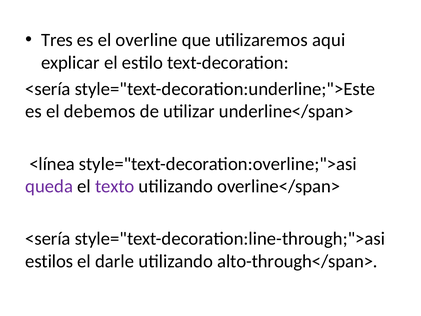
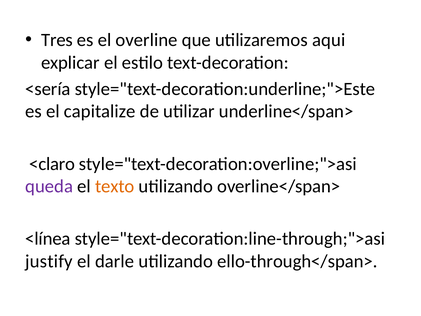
debemos: debemos -> capitalize (100, 111)
<línea: <línea -> <claro (52, 164)
texto colour: purple -> orange (115, 186)
<sería: <sería -> <línea (48, 239)
estilos: estilos -> justify (49, 261)
alto-through</span>: alto-through</span> -> ello-through</span> (297, 261)
